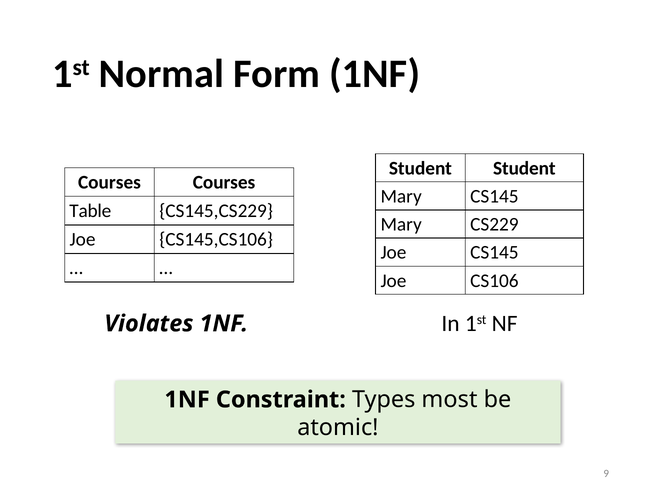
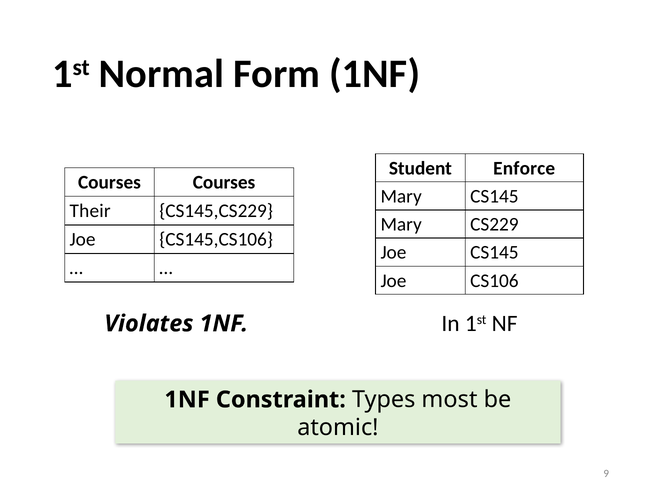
Student Student: Student -> Enforce (524, 168)
Table: Table -> Their (90, 211)
